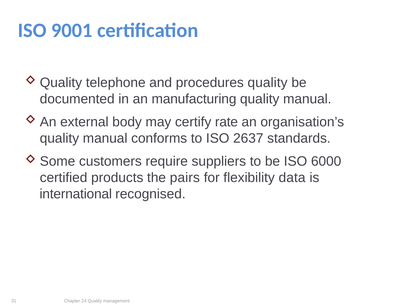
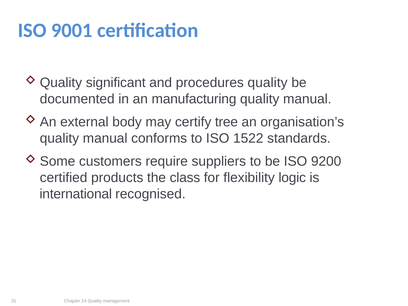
telephone: telephone -> significant (116, 83)
rate: rate -> tree (226, 122)
2637: 2637 -> 1522 (248, 138)
6000: 6000 -> 9200 (326, 161)
pairs: pairs -> class (185, 178)
data: data -> logic (292, 178)
